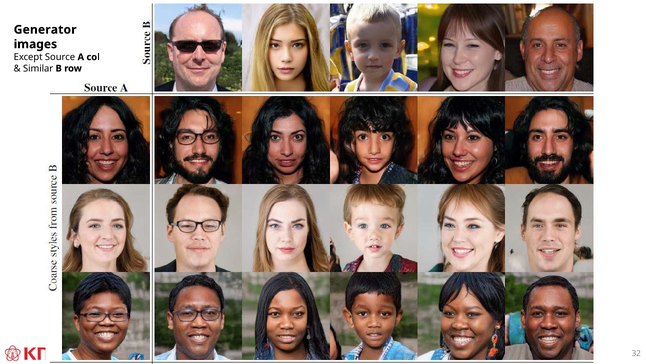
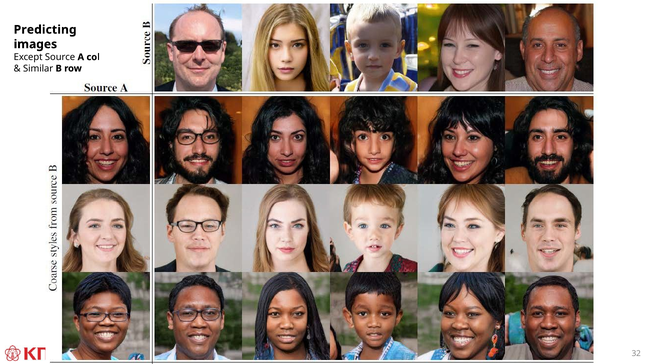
Generator: Generator -> Predicting (45, 30)
